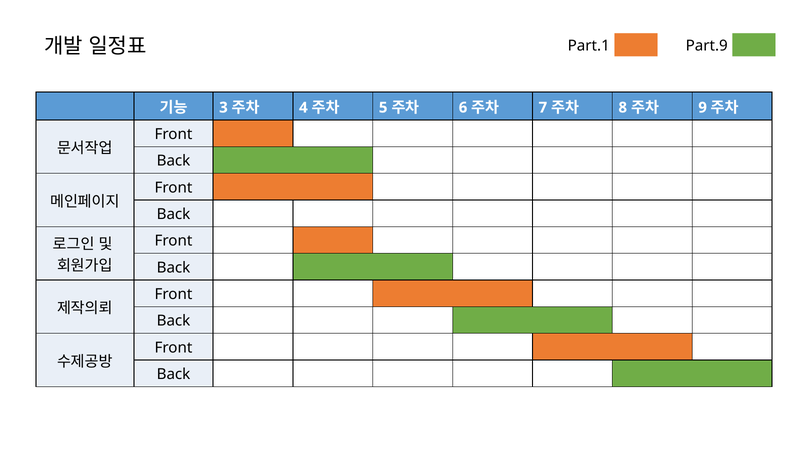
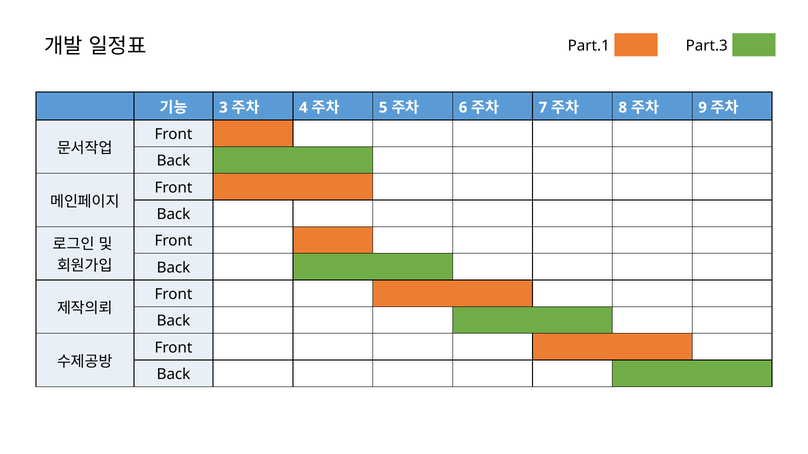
Part.9: Part.9 -> Part.3 (707, 46)
